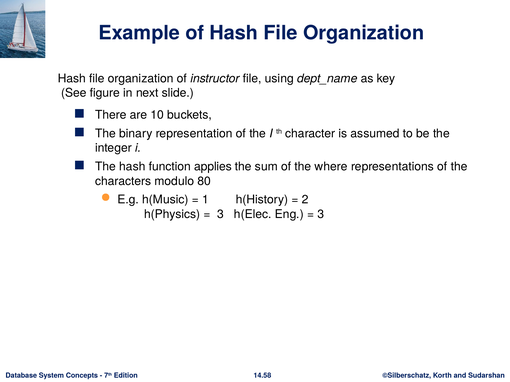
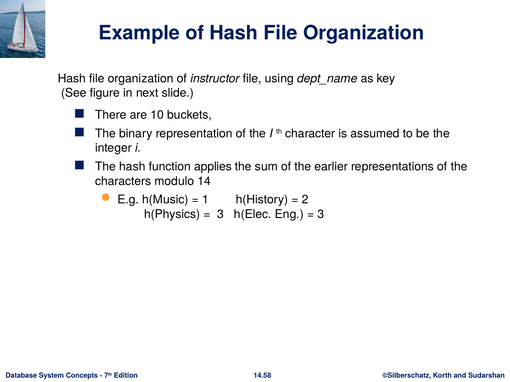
where: where -> earlier (331, 167)
80: 80 -> 14 (204, 181)
